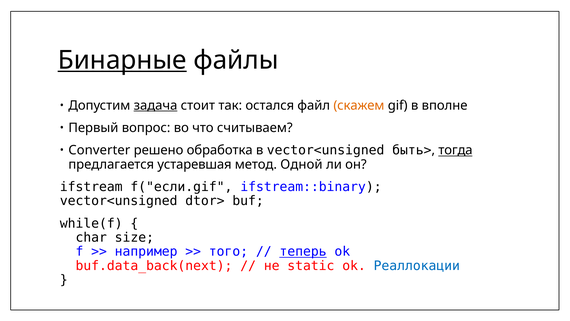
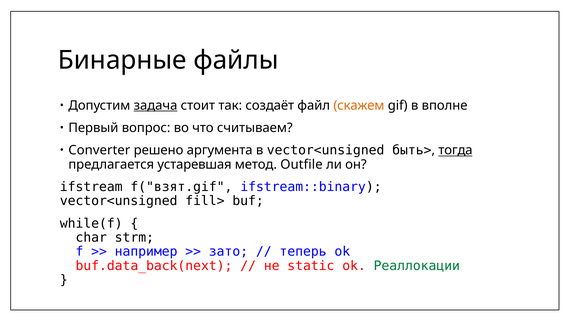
Бинарные underline: present -> none (122, 60)
остался: остался -> создаёт (270, 105)
обработка: обработка -> аргумента (220, 150)
Одной: Одной -> Outfile (301, 164)
f("если.gif: f("если.gif -> f("взят.gif (181, 187)
dtor>: dtor> -> fill> (205, 201)
size: size -> strm (134, 237)
того: того -> зато (228, 251)
теперь underline: present -> none (303, 251)
Реаллокации colour: blue -> green (417, 265)
